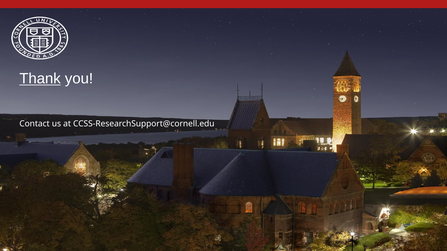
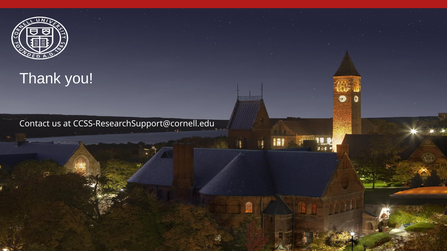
Thank underline: present -> none (40, 79)
